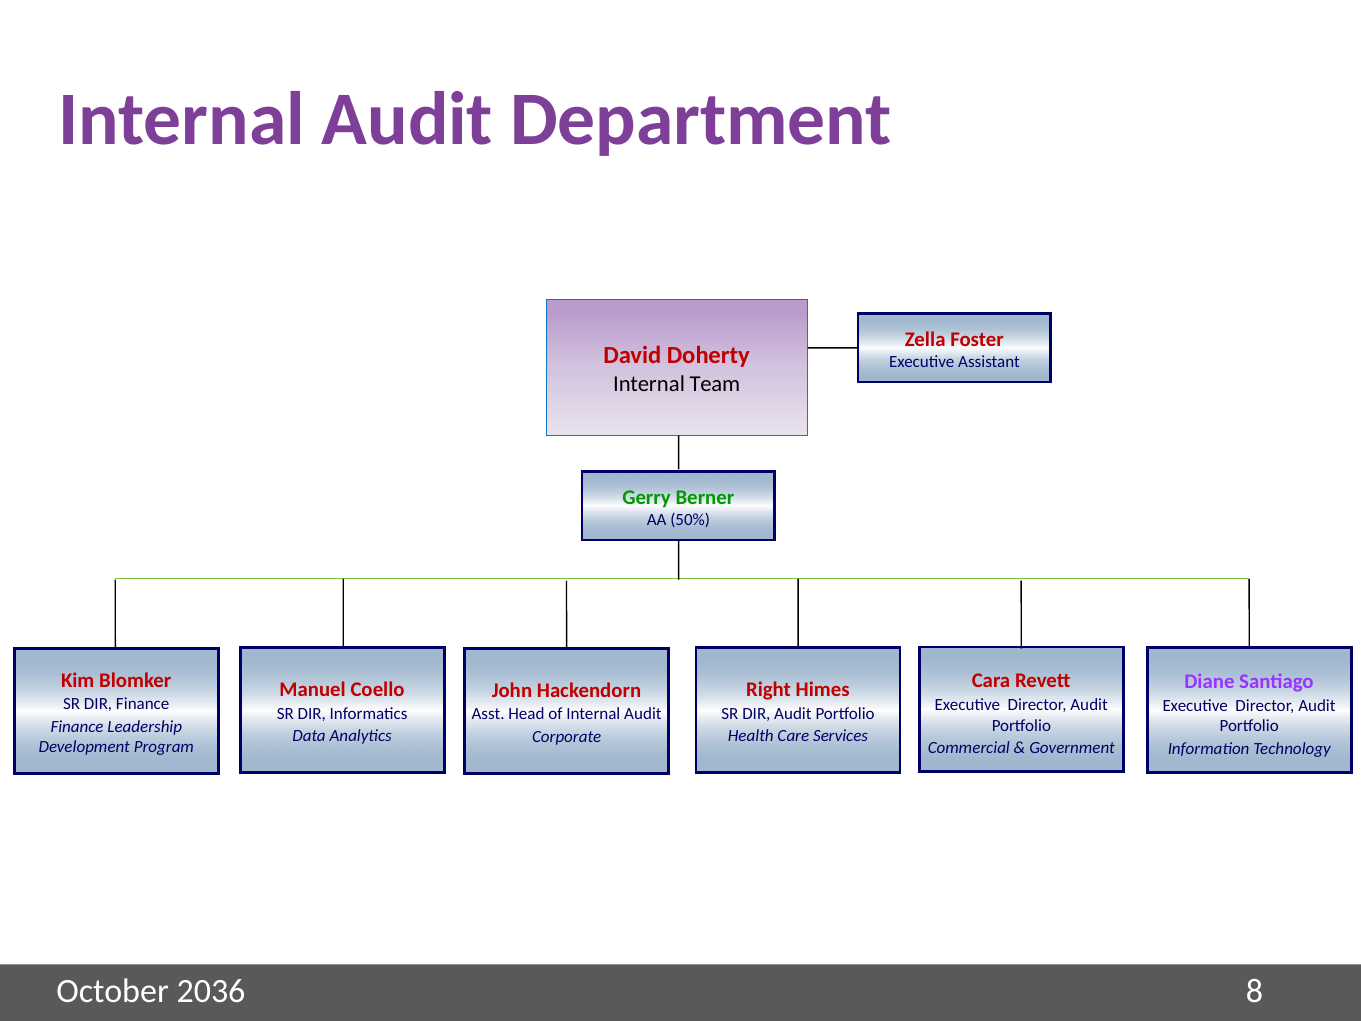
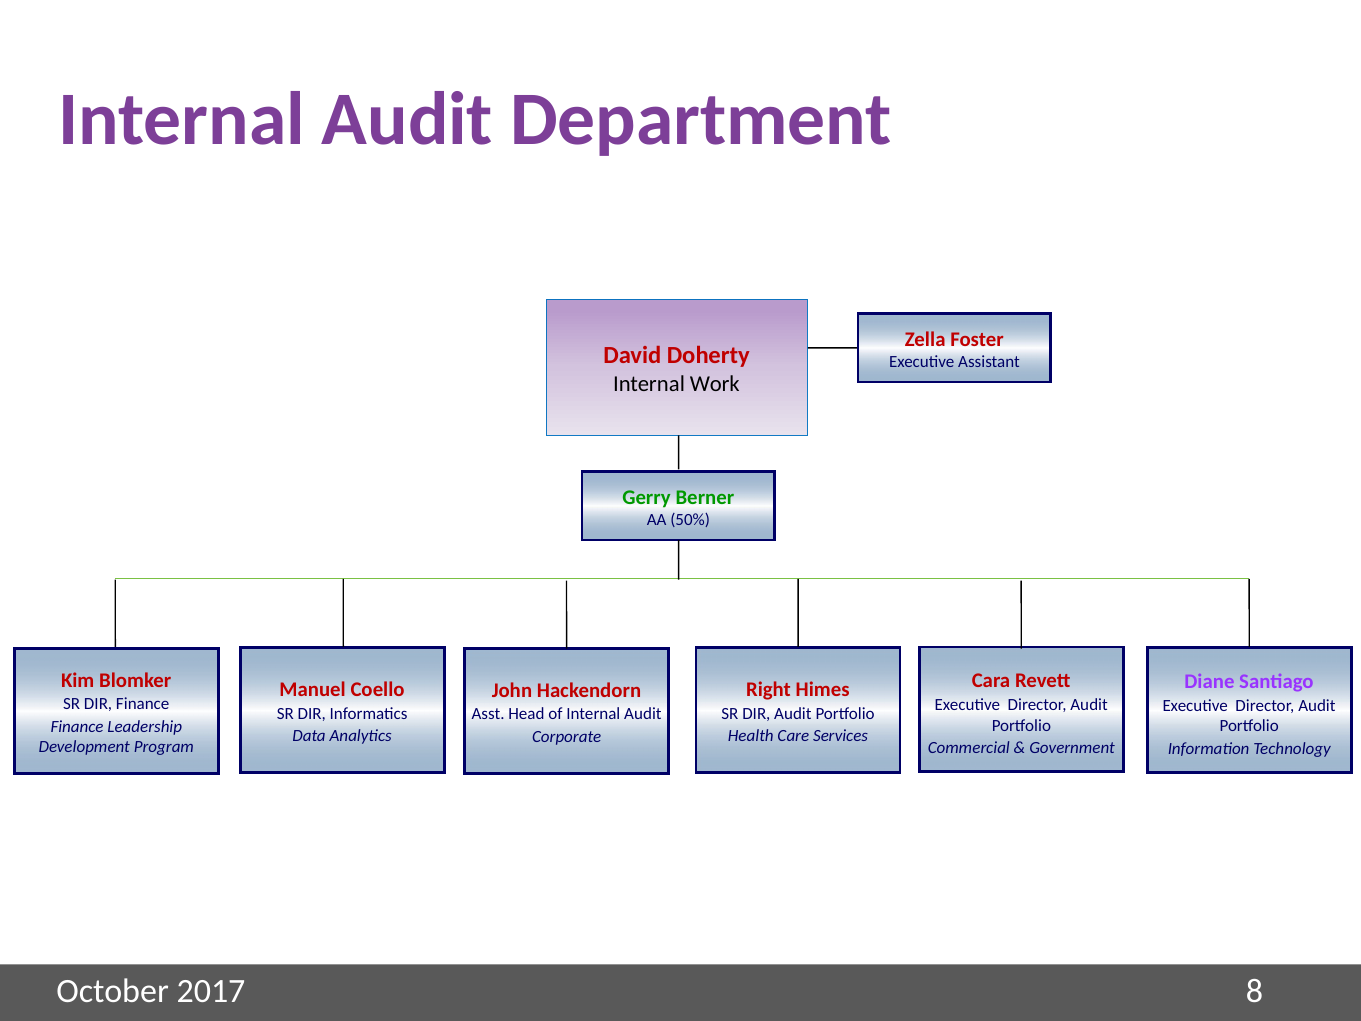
Team: Team -> Work (715, 383)
2036: 2036 -> 2017 (211, 991)
